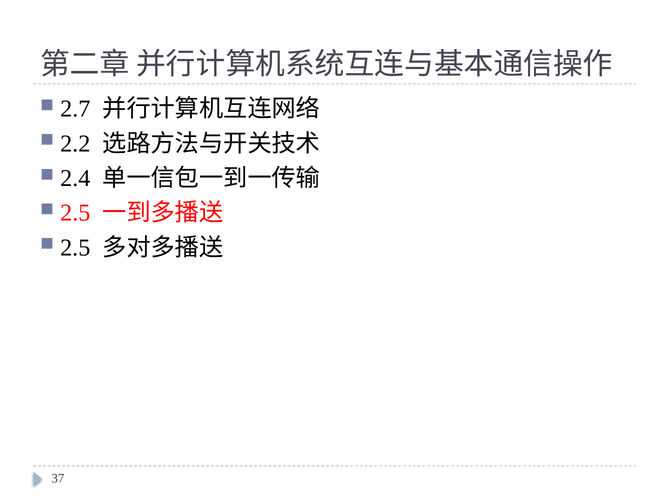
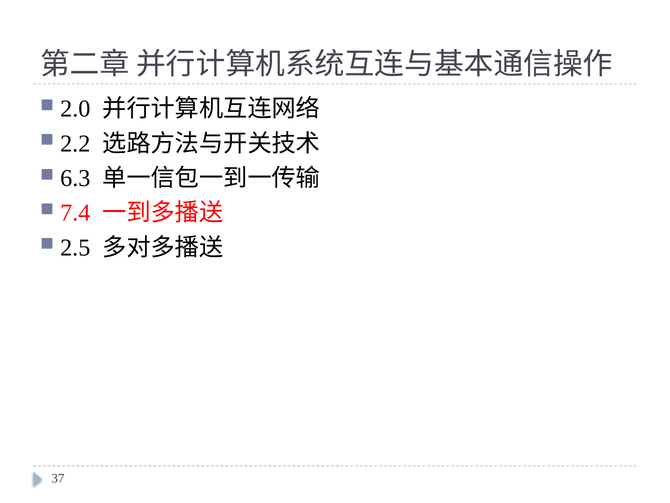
2.7: 2.7 -> 2.0 (75, 109)
2.4: 2.4 -> 6.3 (75, 178)
2.5: 2.5 -> 7.4 (75, 213)
